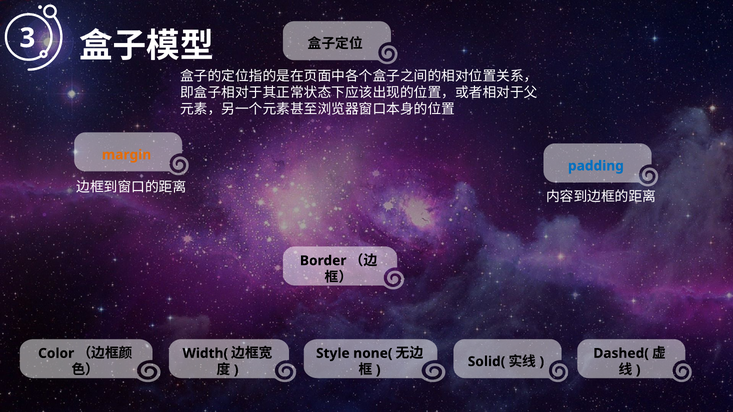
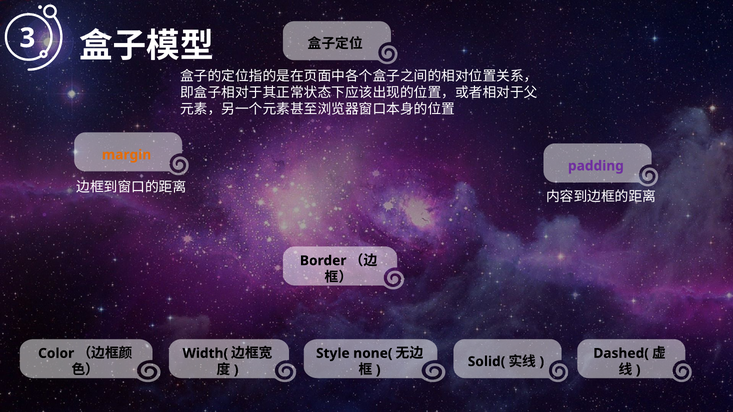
padding colour: blue -> purple (596, 166)
